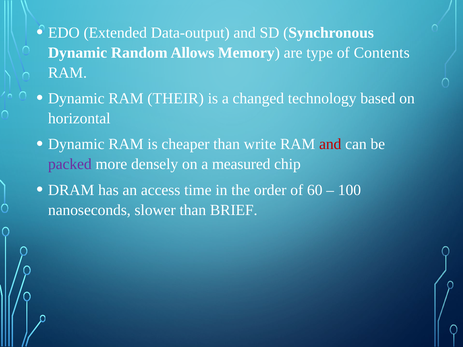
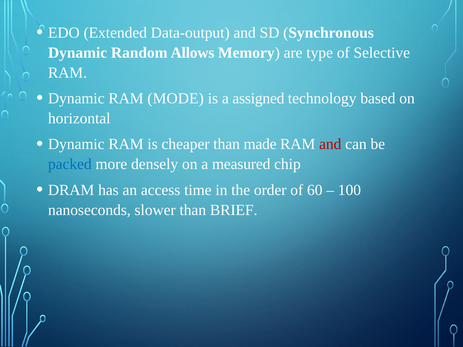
Contents: Contents -> Selective (382, 53)
THEIR: THEIR -> MODE (176, 99)
changed: changed -> assigned (258, 99)
write: write -> made (260, 144)
packed colour: purple -> blue (70, 164)
